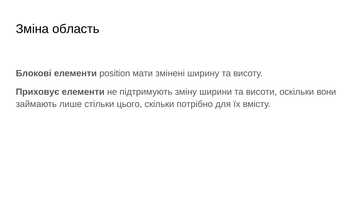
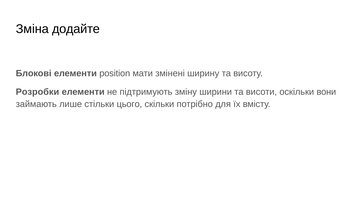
область: область -> додайте (76, 29)
Приховує: Приховує -> Розробки (37, 92)
